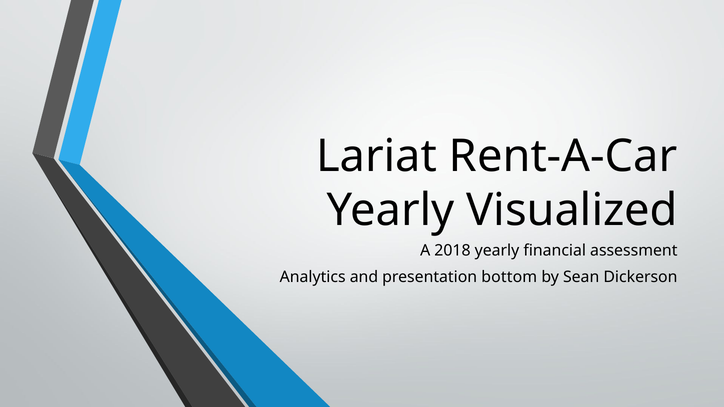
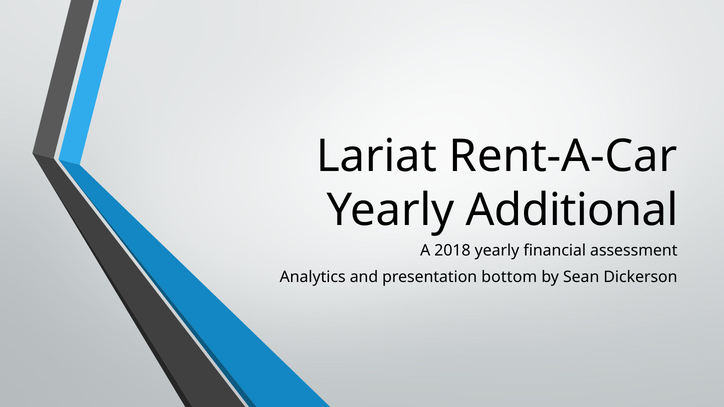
Visualized: Visualized -> Additional (572, 211)
